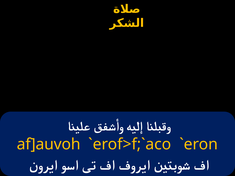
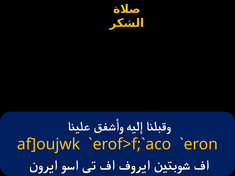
af]auvoh: af]auvoh -> af]oujwk (49, 144)
